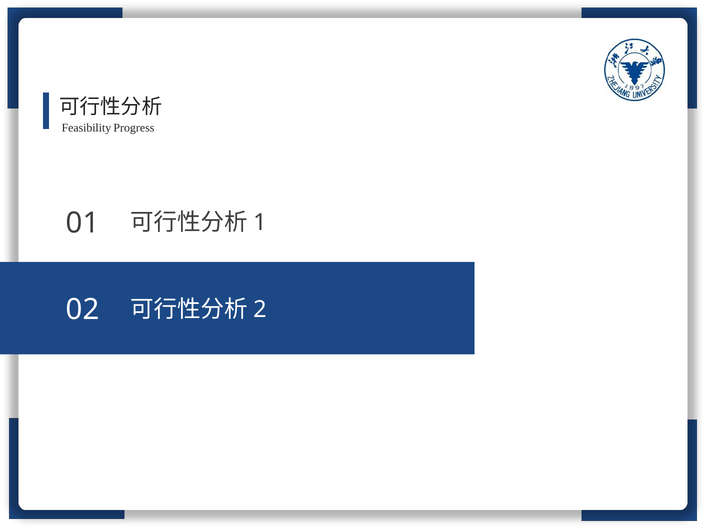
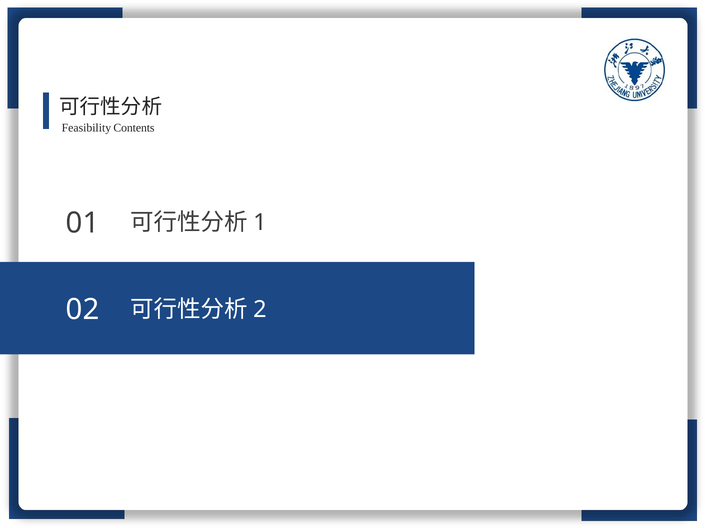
Progress: Progress -> Contents (134, 128)
